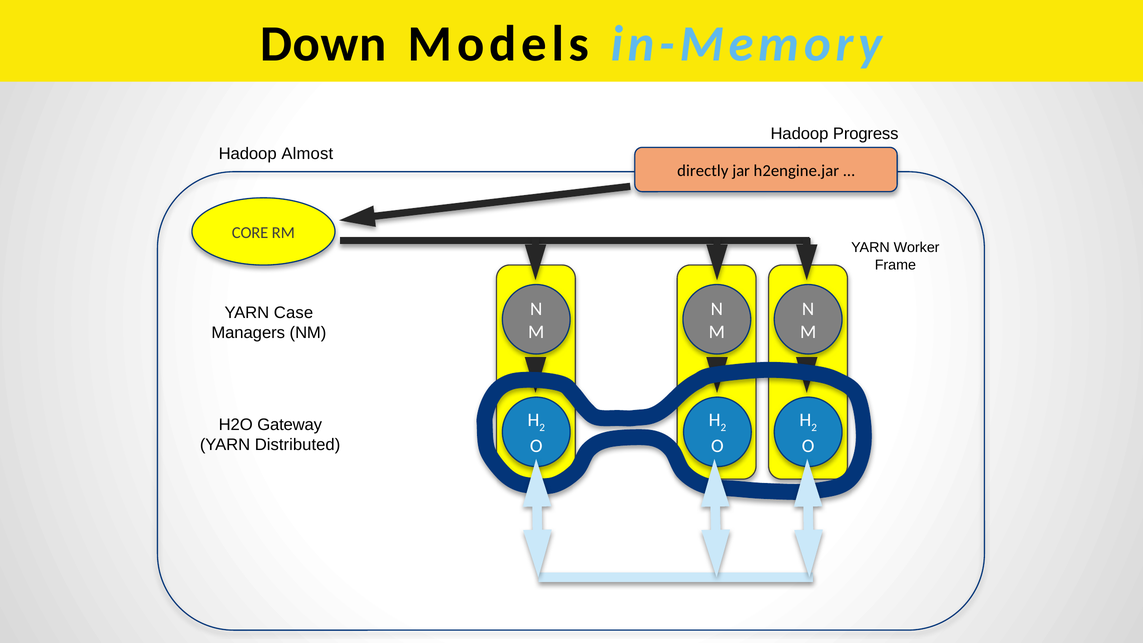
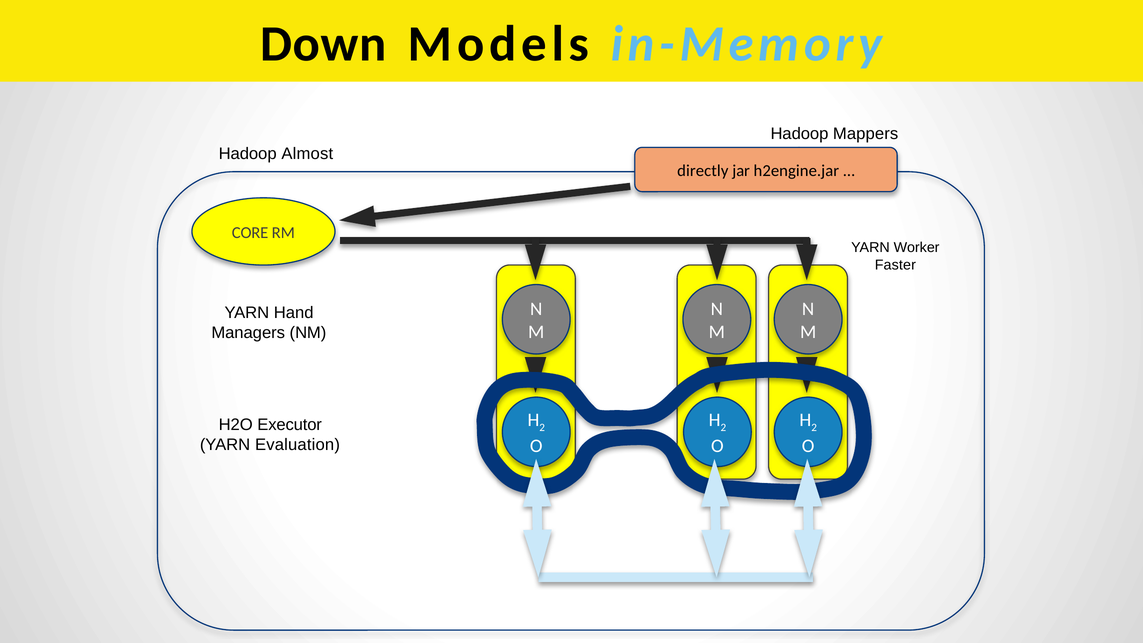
Progress: Progress -> Mappers (866, 134)
Frame: Frame -> Faster (895, 265)
Case: Case -> Hand (294, 313)
Gateway: Gateway -> Executor (290, 425)
Distributed: Distributed -> Evaluation (297, 445)
